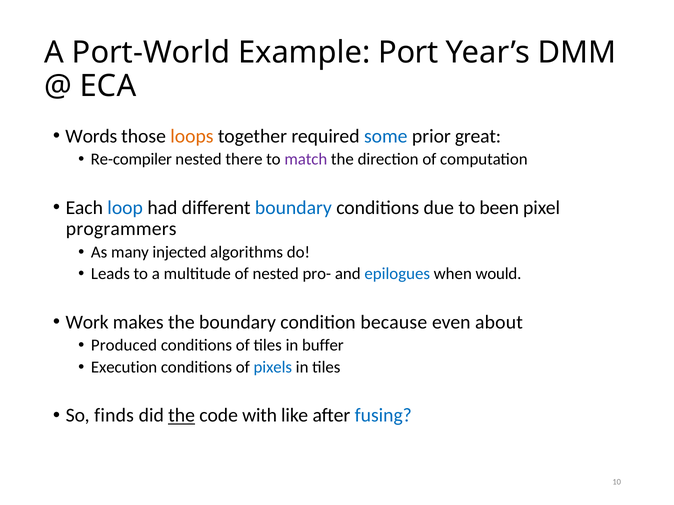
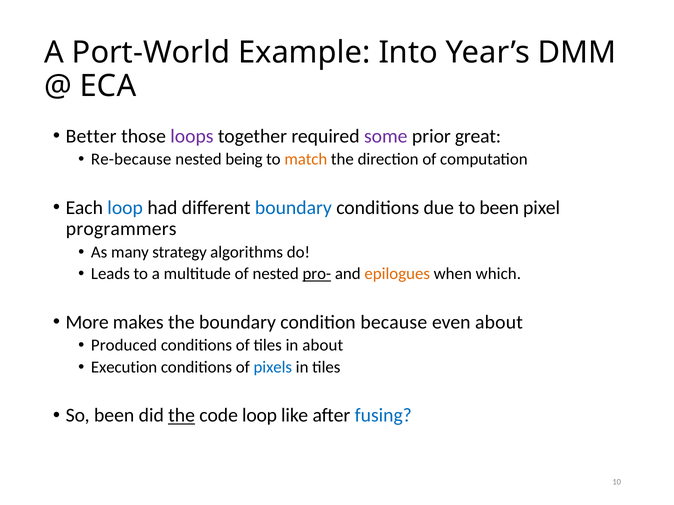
Port: Port -> Into (408, 53)
Words: Words -> Better (91, 136)
loops colour: orange -> purple (192, 136)
some colour: blue -> purple (386, 136)
Re-compiler: Re-compiler -> Re-because (131, 160)
there: there -> being (244, 160)
match colour: purple -> orange (306, 160)
injected: injected -> strategy (180, 252)
pro- underline: none -> present (317, 274)
epilogues colour: blue -> orange (397, 274)
would: would -> which (498, 274)
Work: Work -> More (87, 323)
in buffer: buffer -> about (323, 346)
So finds: finds -> been (114, 416)
code with: with -> loop (260, 416)
